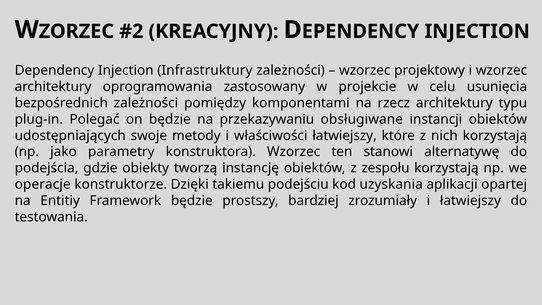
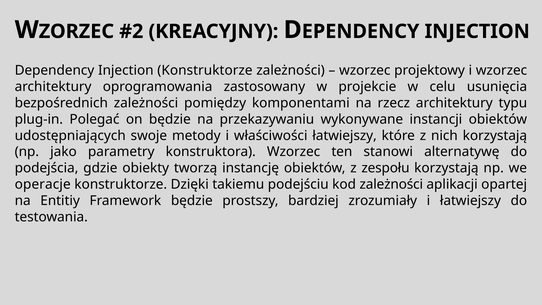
Injection Infrastruktury: Infrastruktury -> Konstruktorze (205, 70)
obsługiwane: obsługiwane -> wykonywane (362, 119)
kod uzyskania: uzyskania -> zależności (391, 184)
